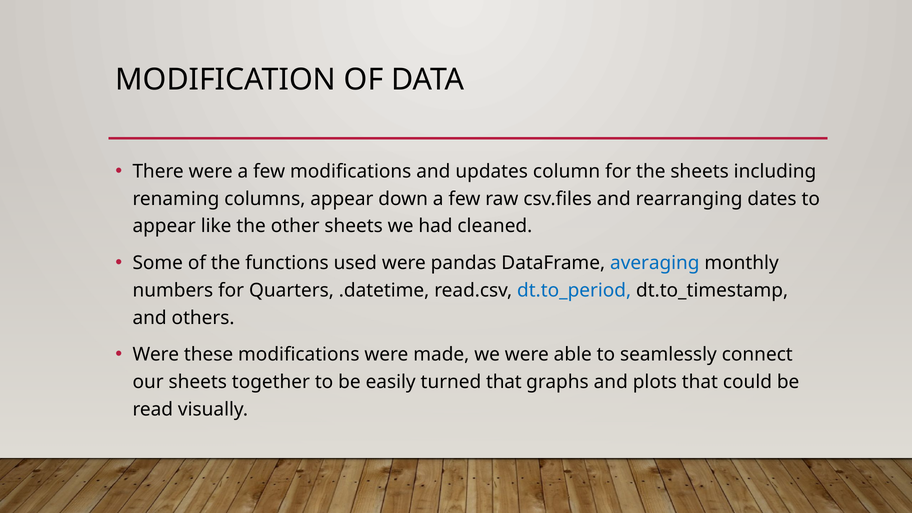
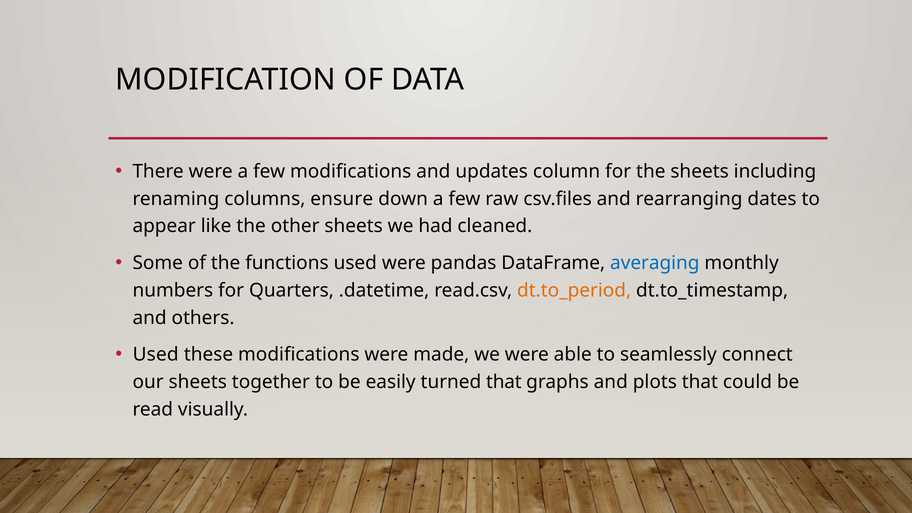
columns appear: appear -> ensure (342, 199)
dt.to_period colour: blue -> orange (574, 290)
Were: Were -> Used (156, 355)
